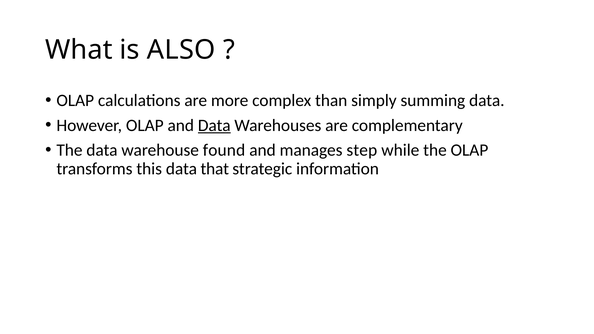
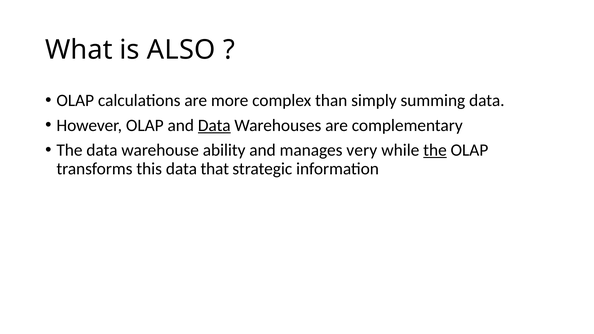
found: found -> ability (224, 150)
step: step -> very (362, 150)
the underline: none -> present (435, 150)
